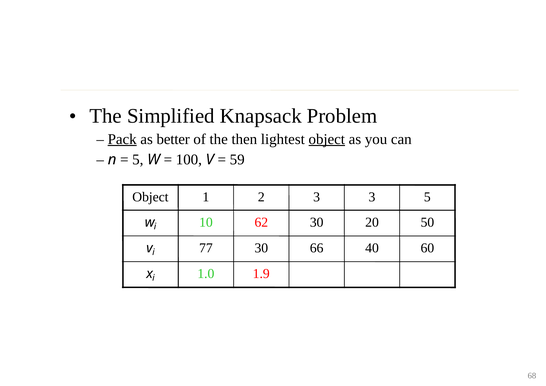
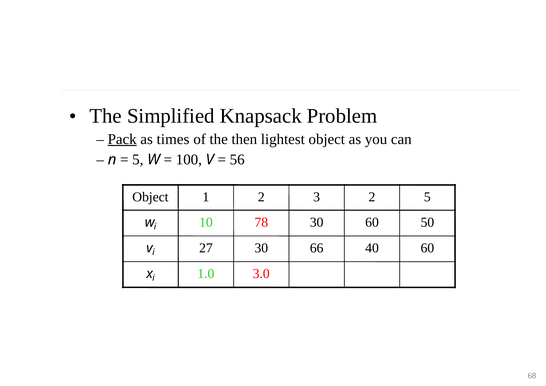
better: better -> times (173, 139)
object underline: present -> none (327, 139)
59: 59 -> 56 (237, 160)
3 3: 3 -> 2 (372, 197)
62: 62 -> 78 (261, 222)
30 20: 20 -> 60 (372, 222)
77: 77 -> 27 (206, 248)
1.9: 1.9 -> 3.0 (261, 274)
